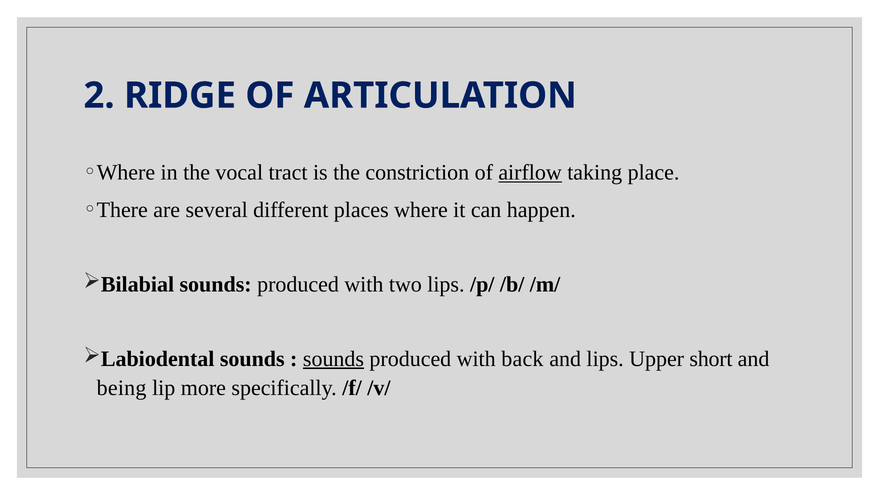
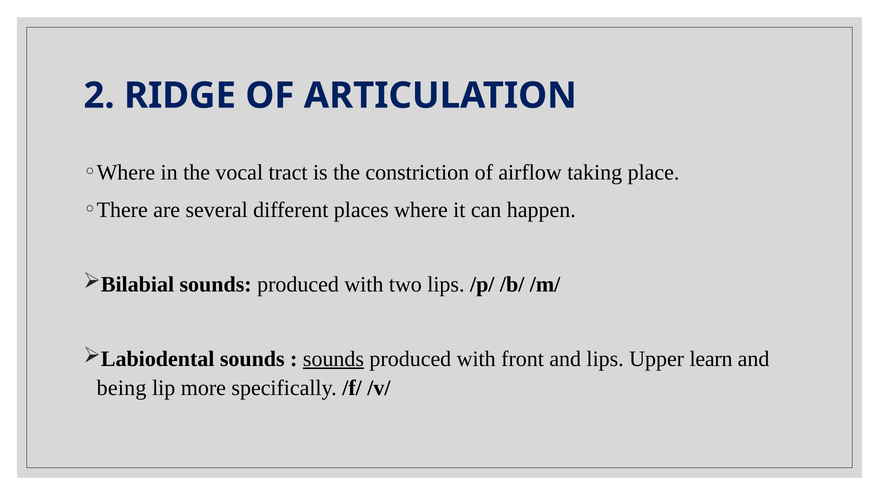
airflow underline: present -> none (530, 172)
back: back -> front (523, 358)
short: short -> learn (711, 358)
